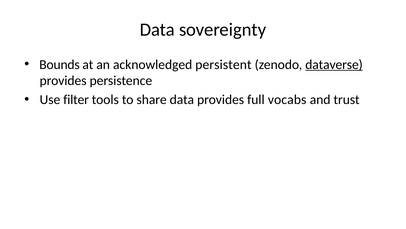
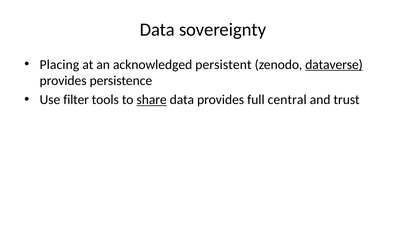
Bounds: Bounds -> Placing (59, 64)
share underline: none -> present (152, 100)
vocabs: vocabs -> central (287, 100)
